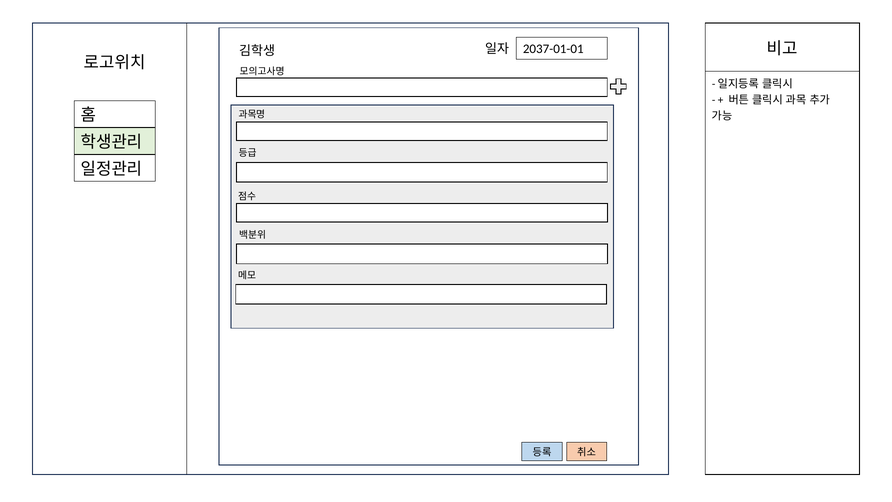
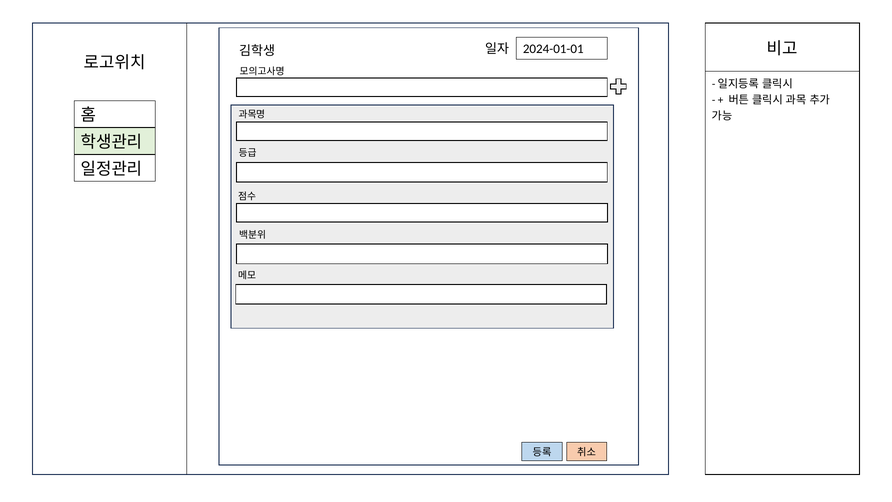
2037-01-01: 2037-01-01 -> 2024-01-01 (553, 49)
